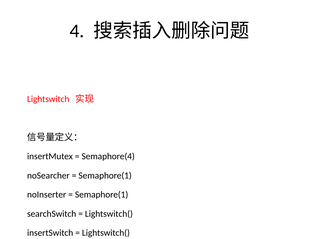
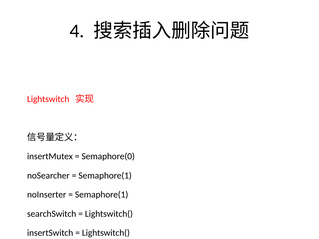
Semaphore(4: Semaphore(4 -> Semaphore(0 (108, 157)
